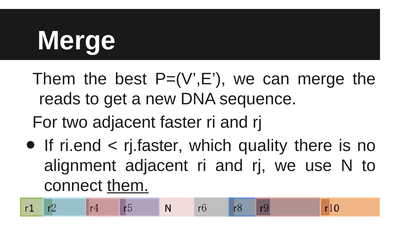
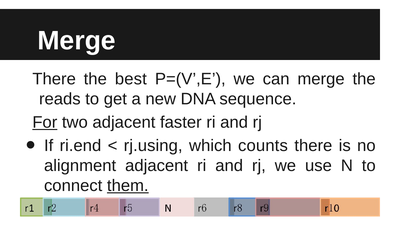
Them: Them -> There (54, 79)
For underline: none -> present (45, 122)
rj.faster: rj.faster -> rj.using (153, 146)
quality: quality -> counts (263, 146)
